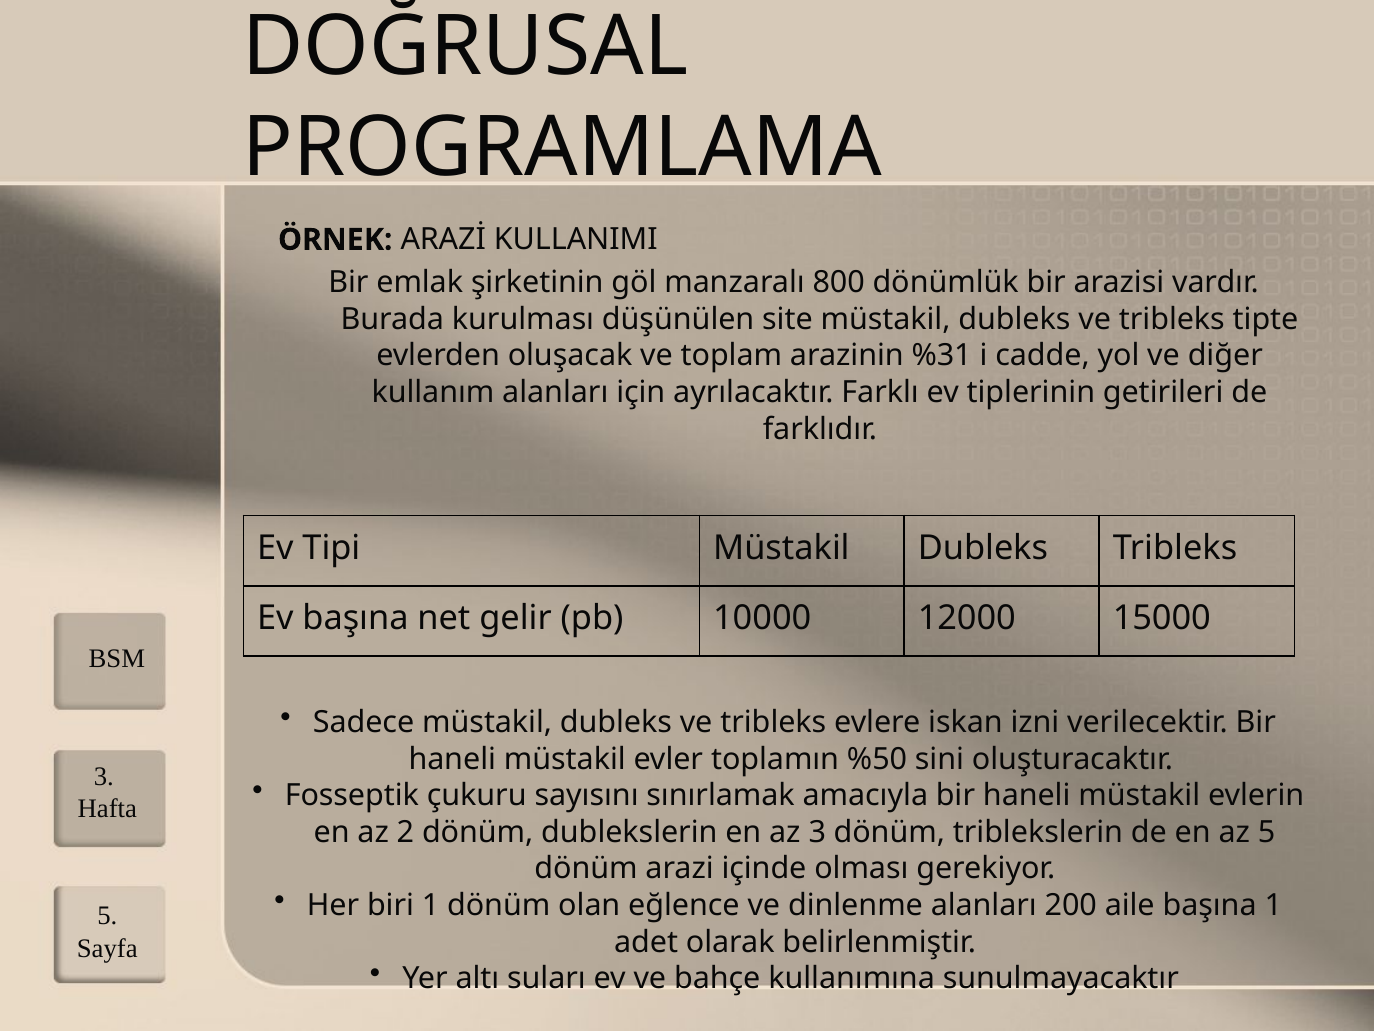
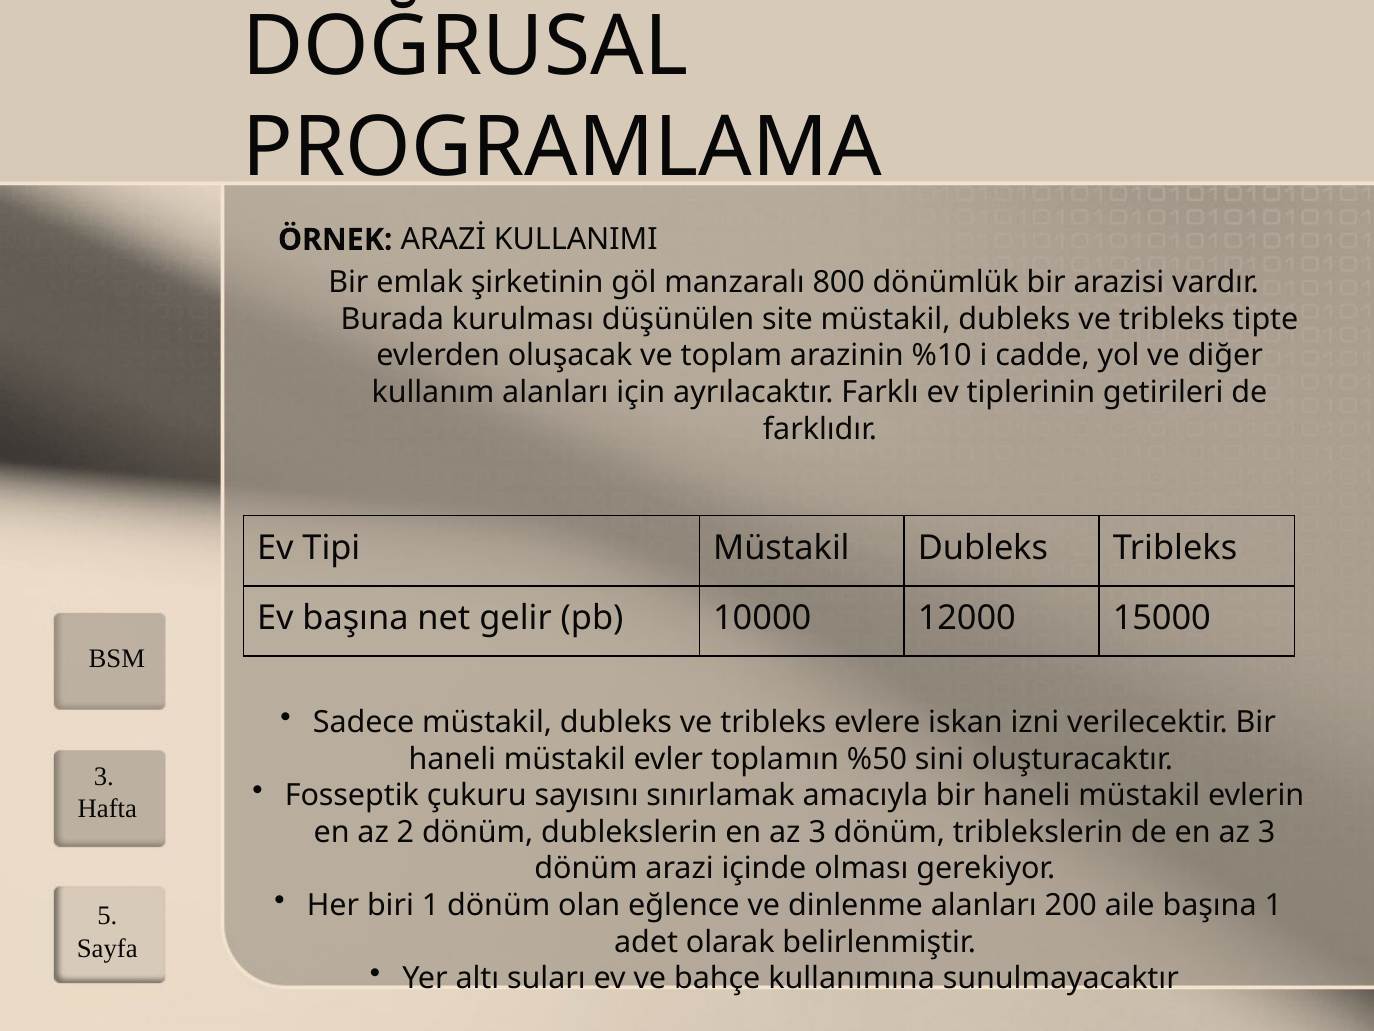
%31: %31 -> %10 (942, 356)
de en az 5: 5 -> 3 (1267, 832)
